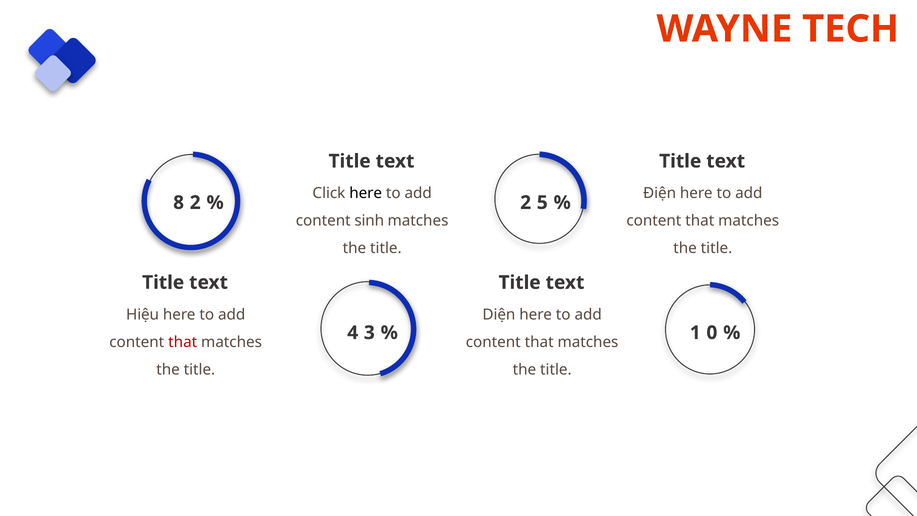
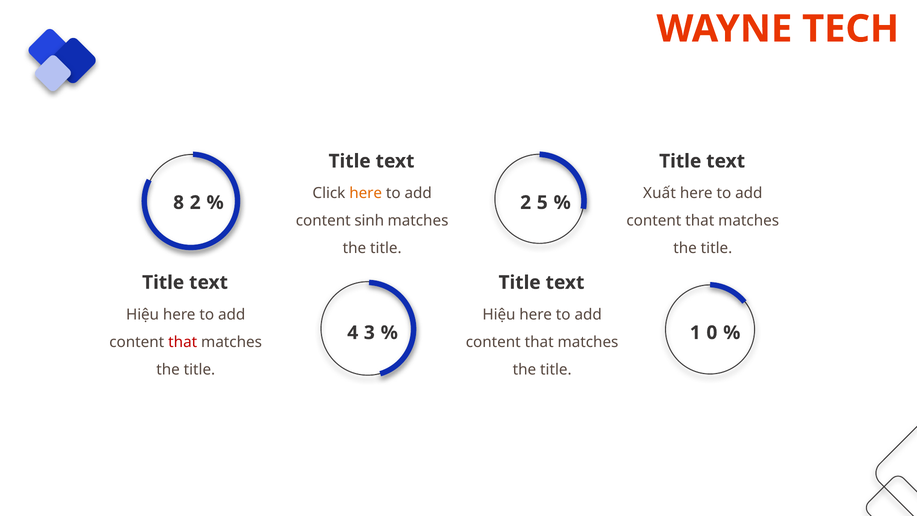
here colour: black -> orange (366, 193)
Điện: Điện -> Xuất (660, 193)
Diện: Diện -> Hiệu (499, 315)
